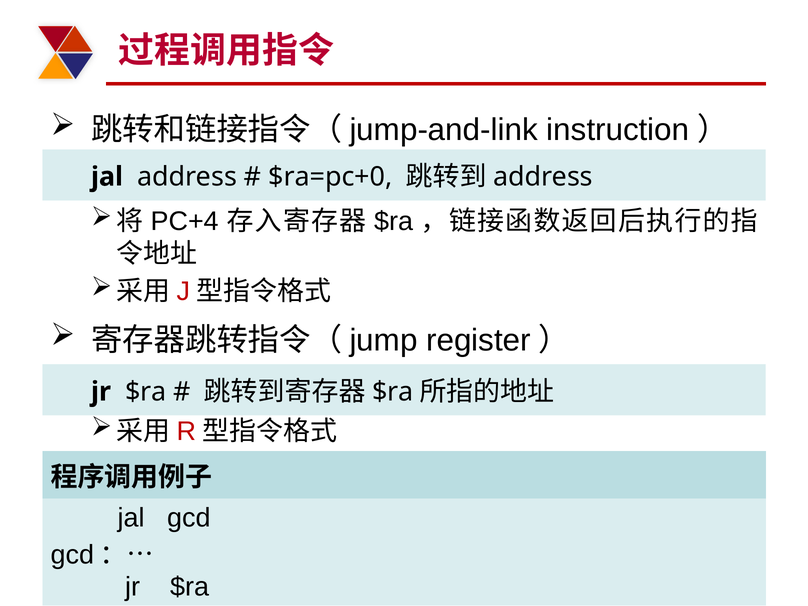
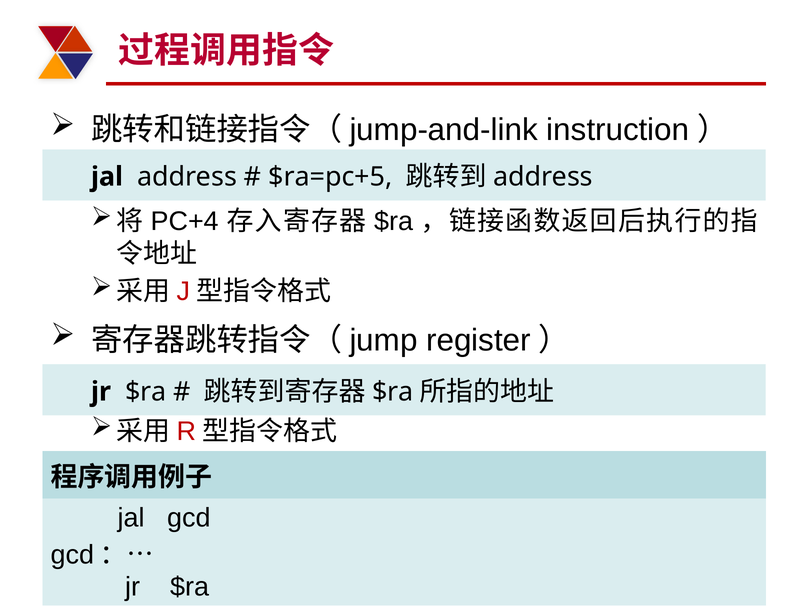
$ra=pc+0: $ra=pc+0 -> $ra=pc+5 (330, 177)
